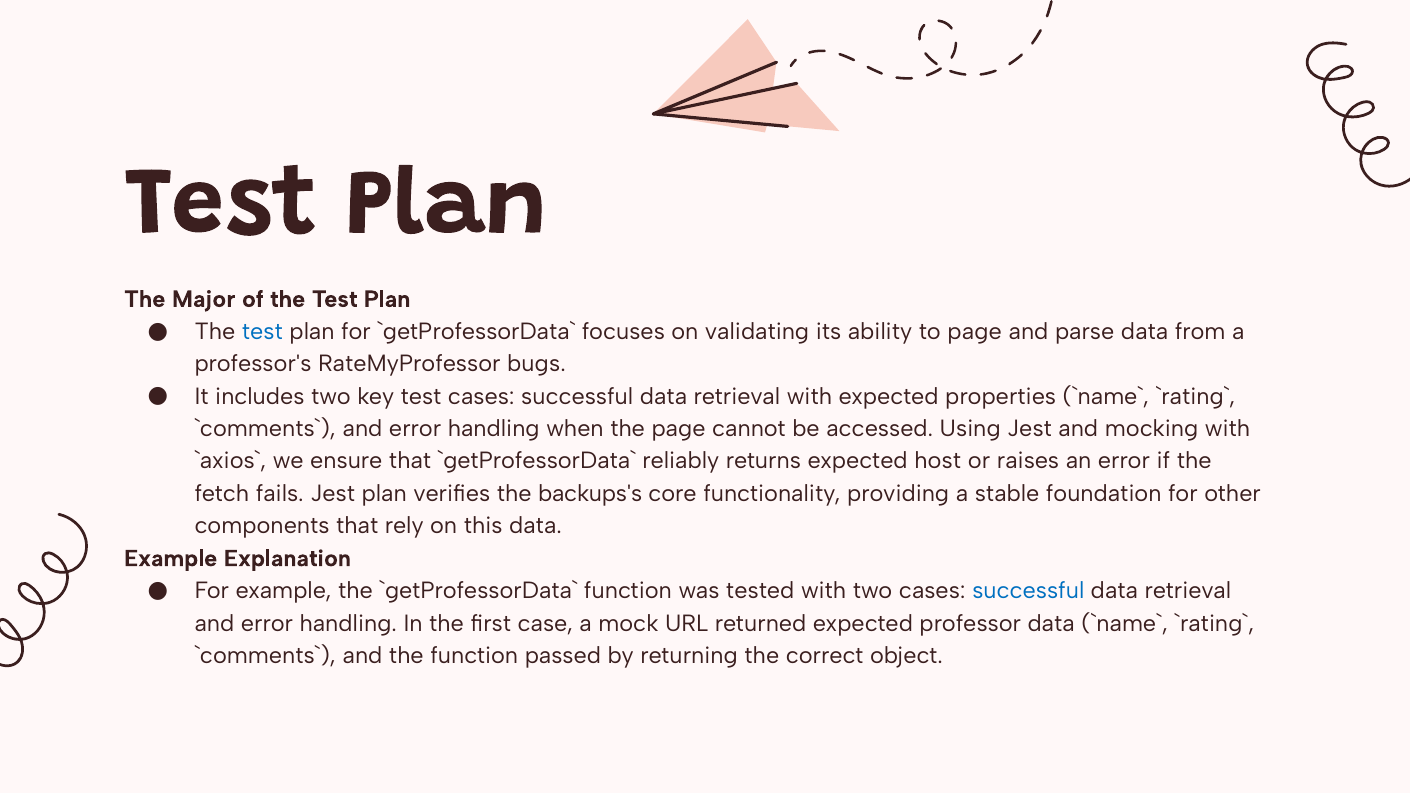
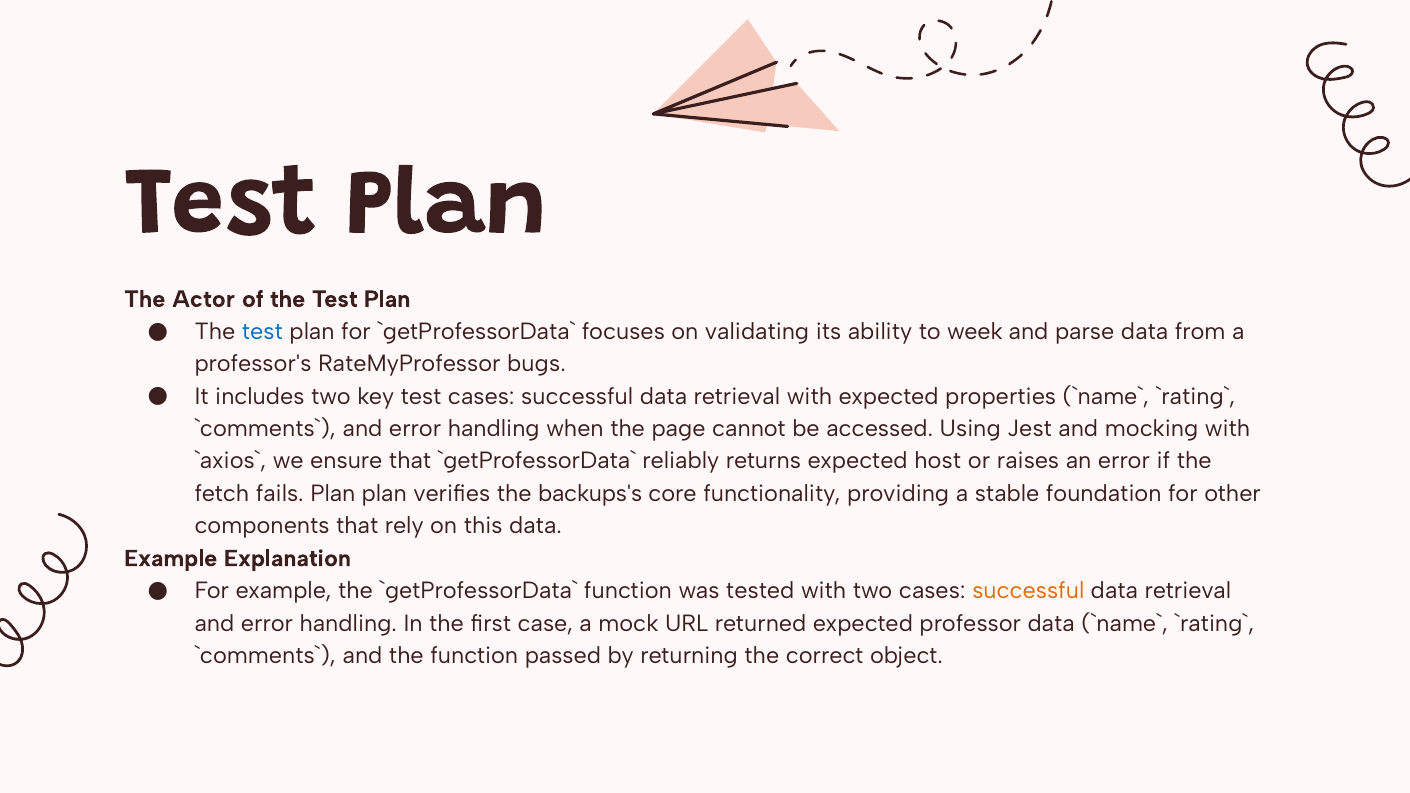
Major: Major -> Actor (204, 299)
to page: page -> week (975, 332)
fails Jest: Jest -> Plan (333, 494)
successful colour: blue -> orange (1028, 591)
